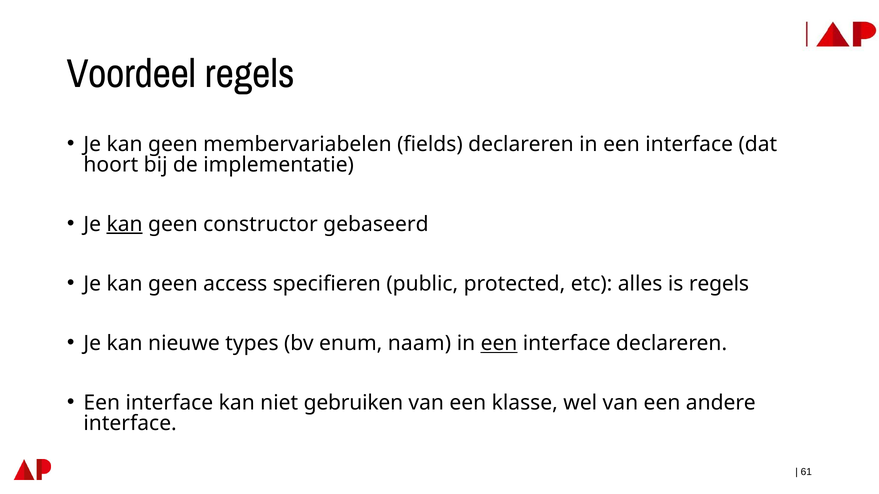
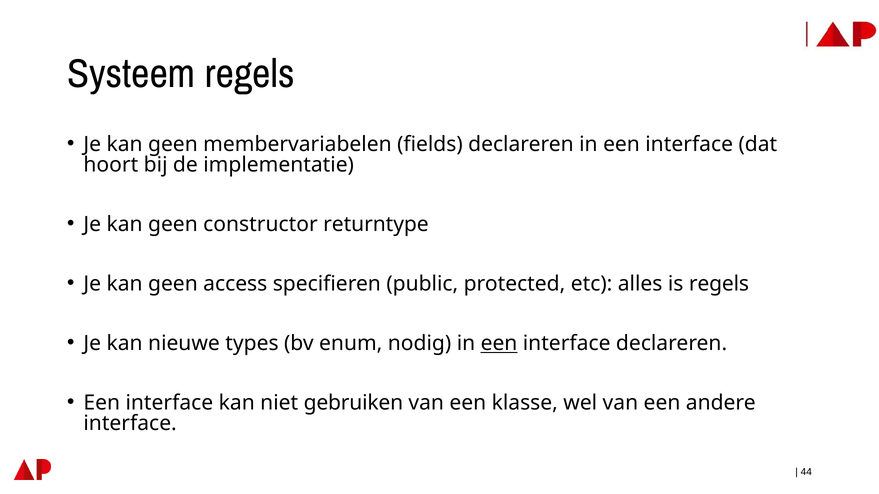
Voordeel: Voordeel -> Systeem (131, 74)
kan underline: present -> none (125, 224)
gebaseerd: gebaseerd -> returntype (376, 224)
naam: naam -> nodig (420, 344)
61: 61 -> 44 (806, 472)
